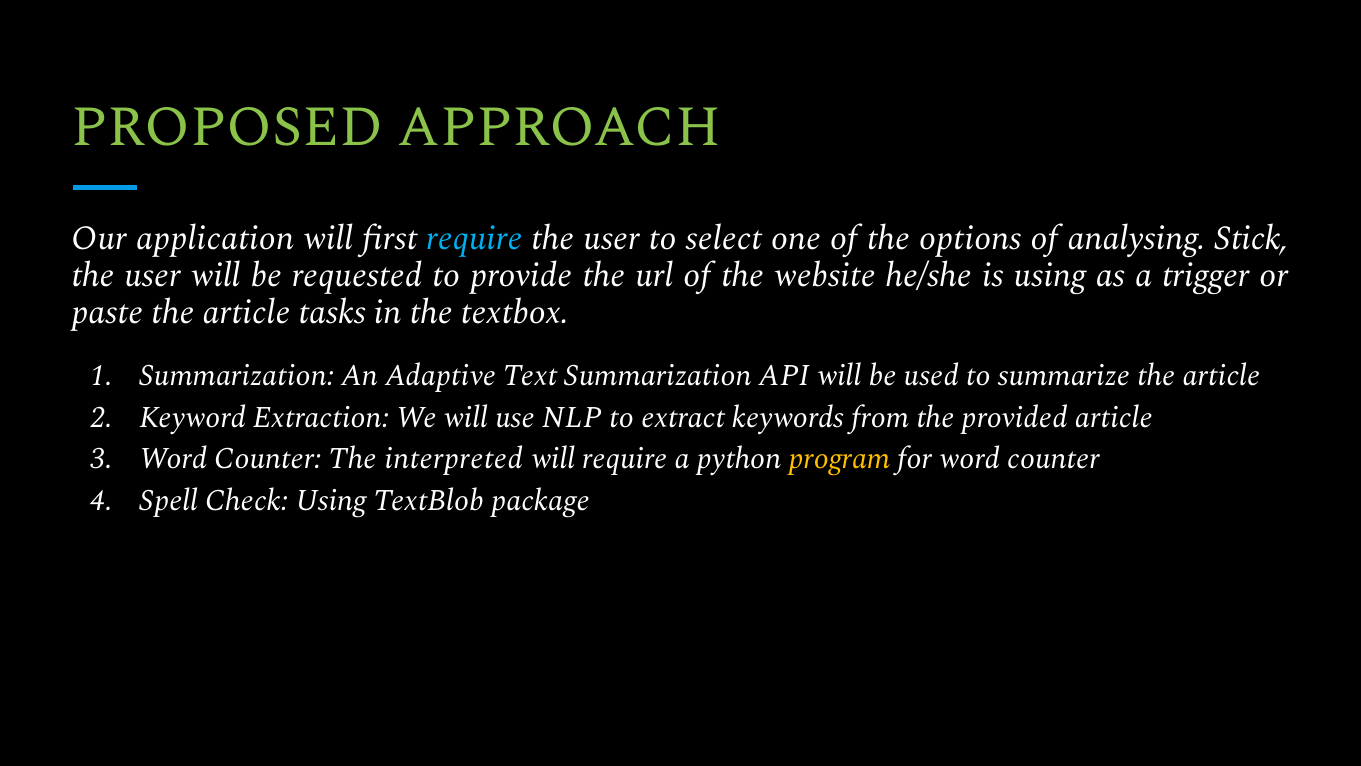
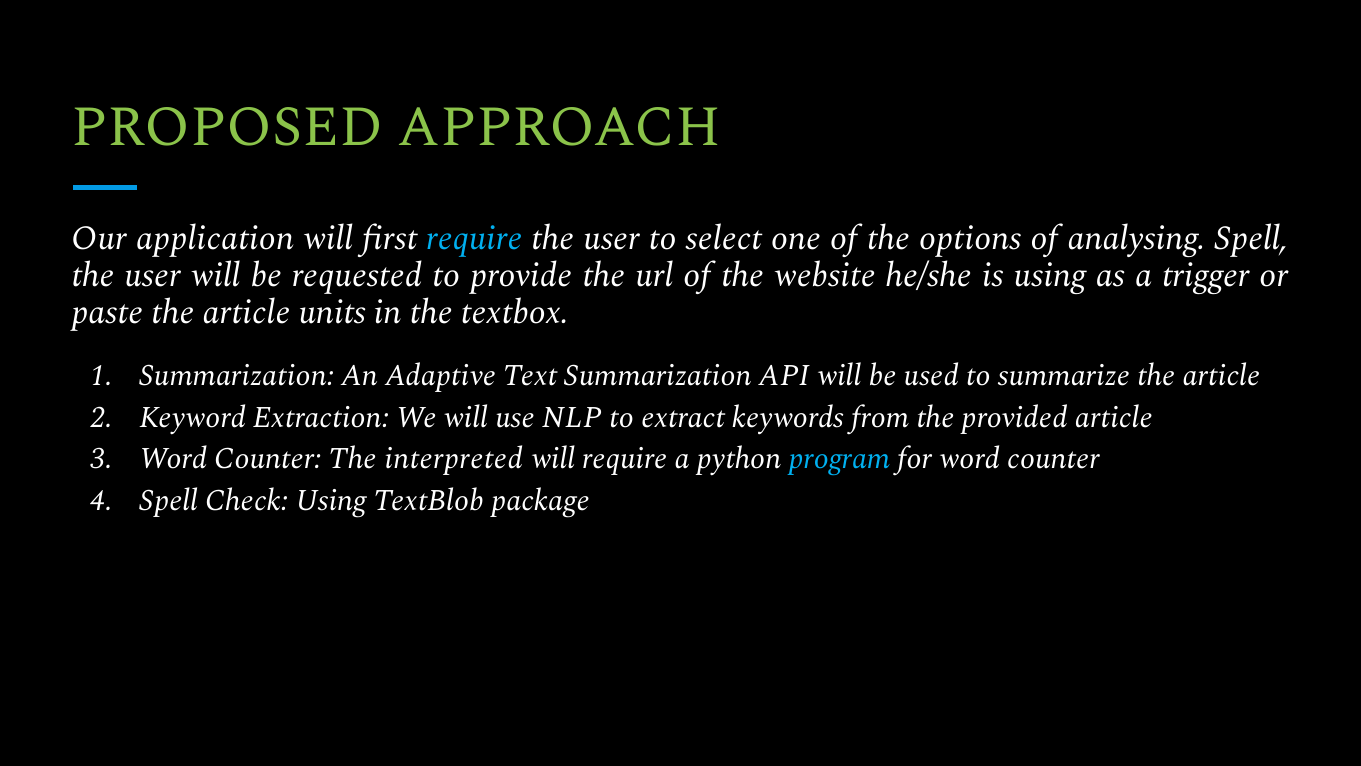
analysing Stick: Stick -> Spell (1251, 239)
tasks: tasks -> units (332, 312)
program colour: yellow -> light blue (839, 459)
